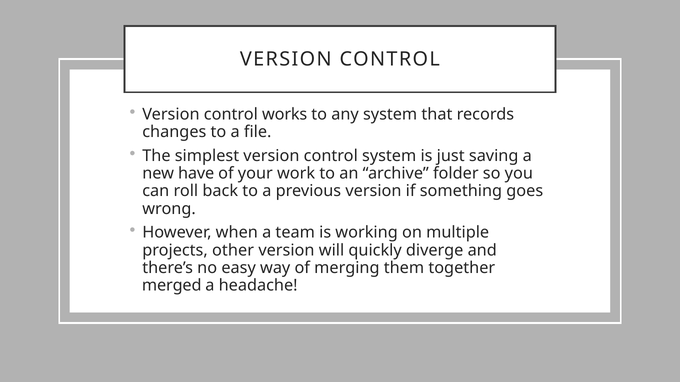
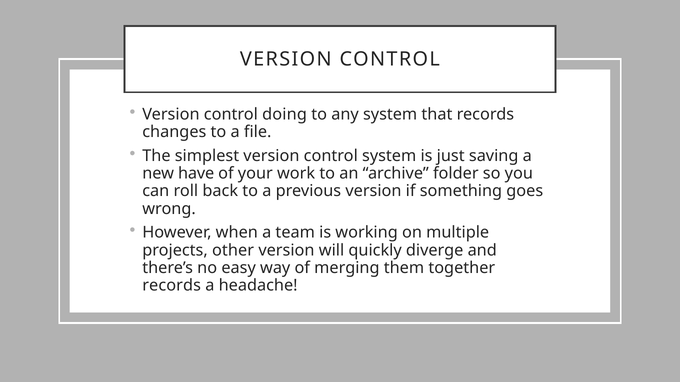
works: works -> doing (285, 115)
merged: merged -> records (172, 286)
